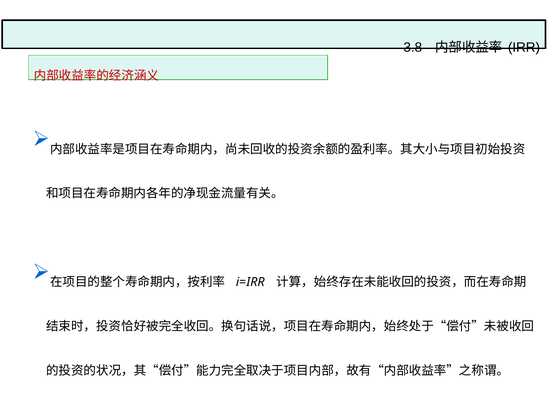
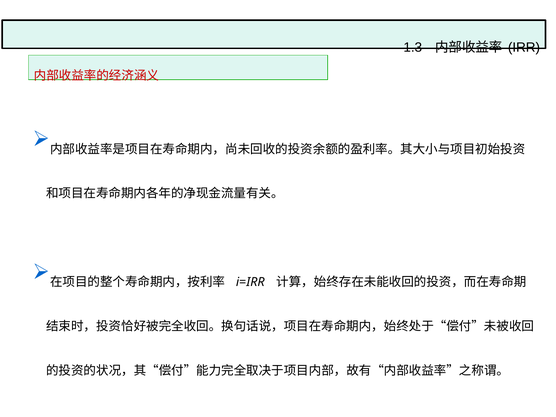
3.8: 3.8 -> 1.3 (413, 48)
